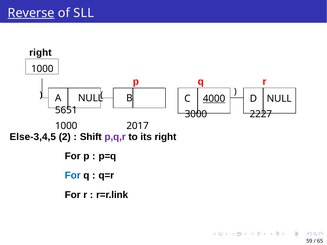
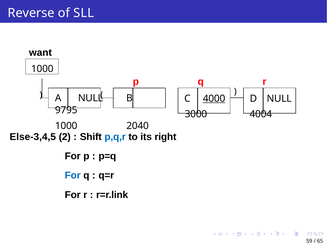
Reverse underline: present -> none (31, 13)
right: right -> want (40, 53)
5651: 5651 -> 9795 (66, 110)
2227: 2227 -> 4004 (261, 114)
2017: 2017 -> 2040 (138, 126)
p,q,r colour: purple -> blue (115, 137)
